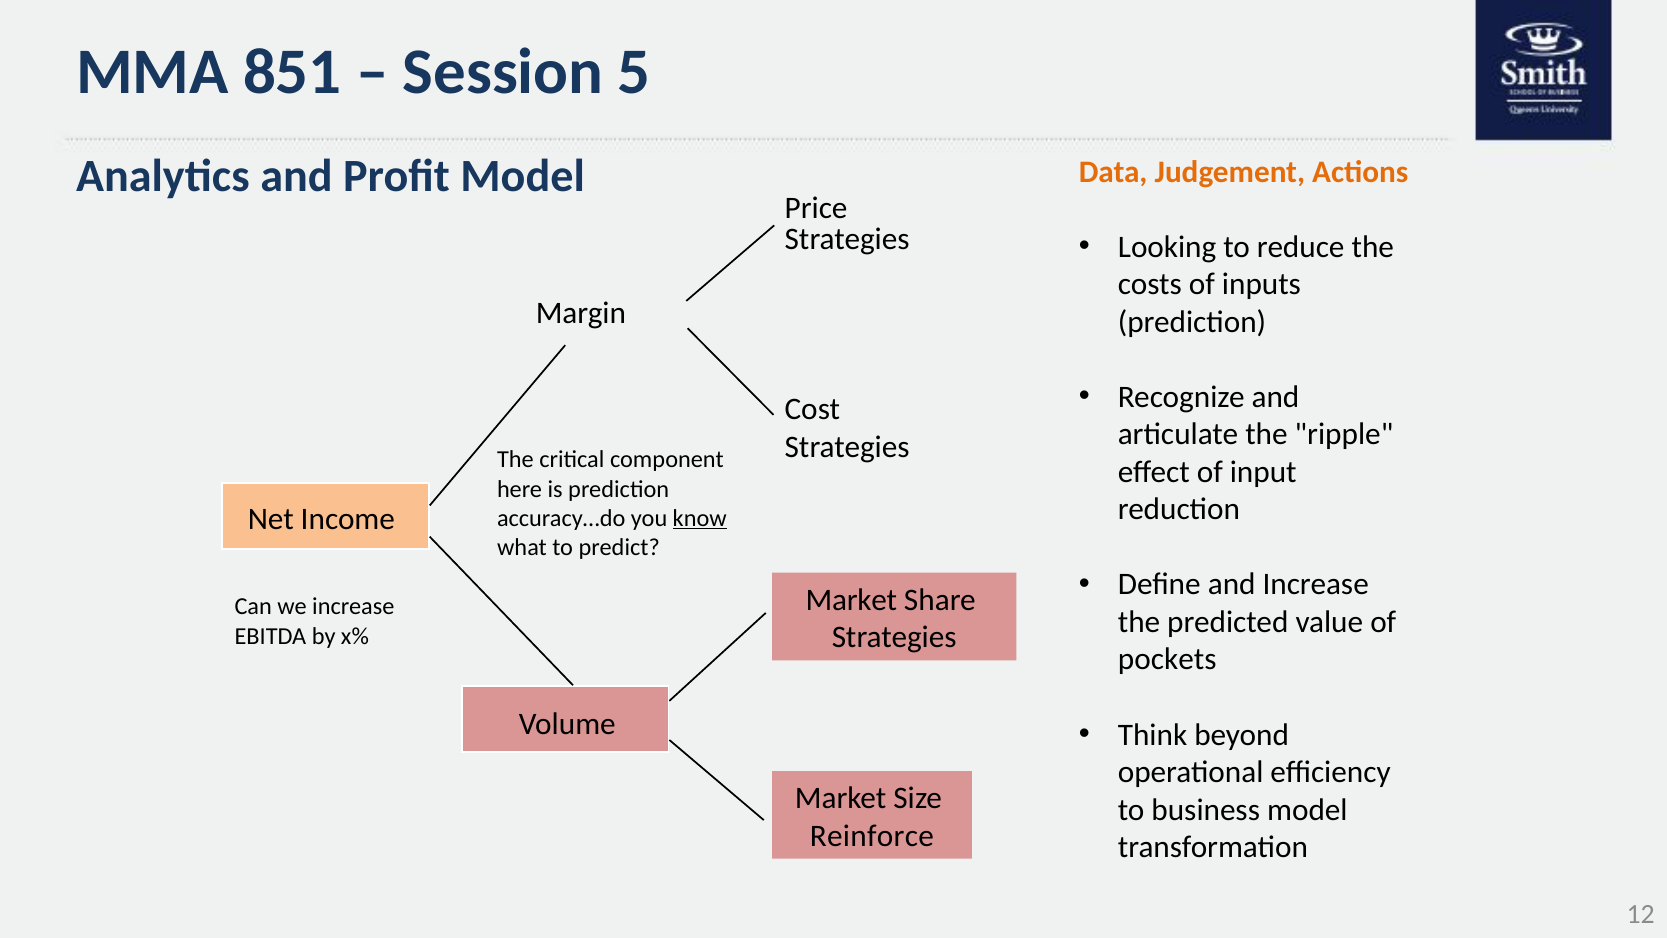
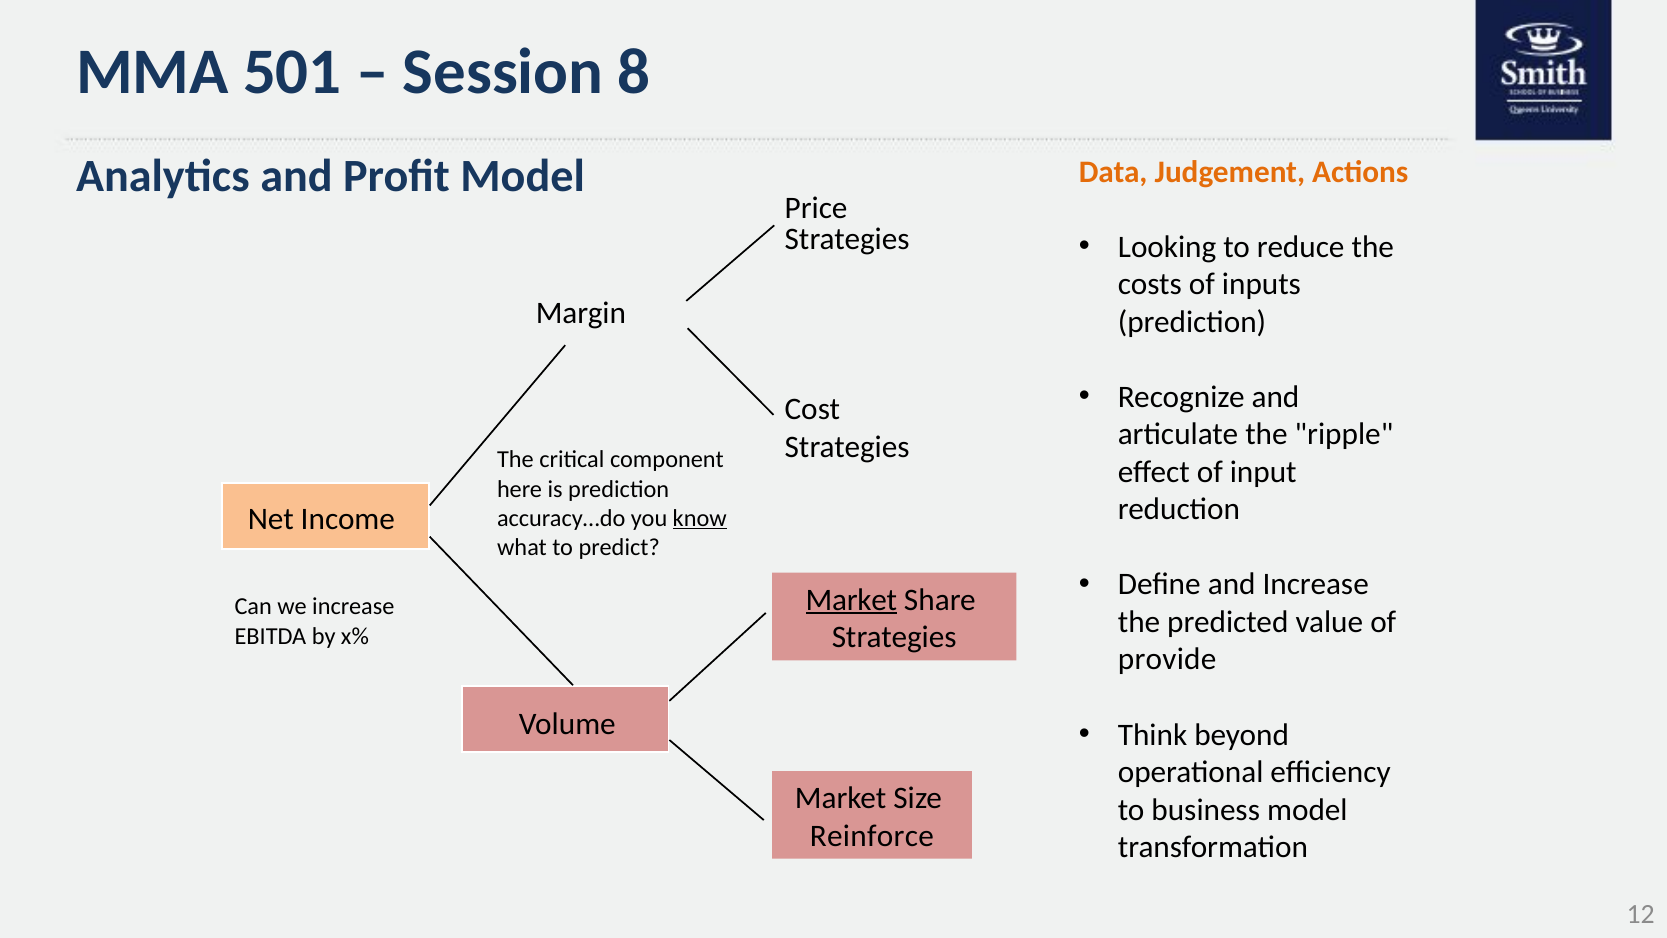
851: 851 -> 501 (292, 72)
5: 5 -> 8 (634, 72)
Market underline: none -> present (851, 600)
pockets: pockets -> provide (1167, 659)
